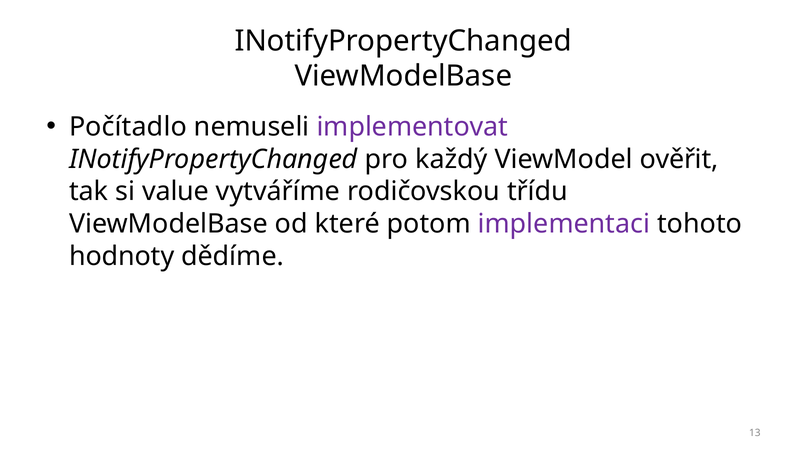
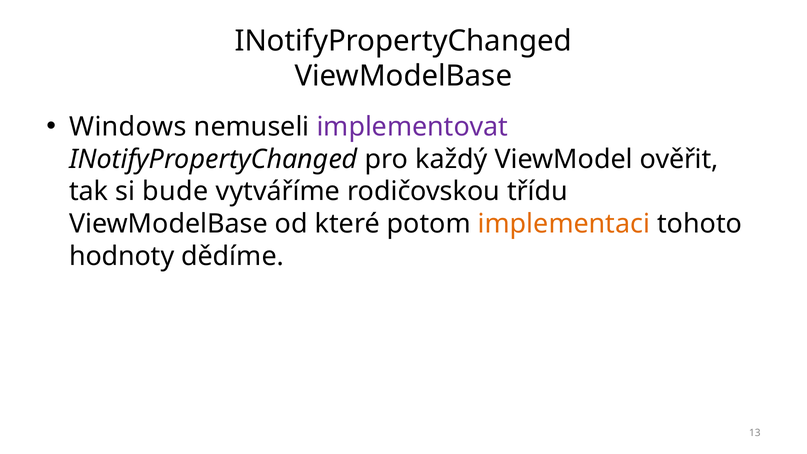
Počítadlo: Počítadlo -> Windows (128, 127)
value: value -> bude (175, 192)
implementaci colour: purple -> orange (564, 224)
